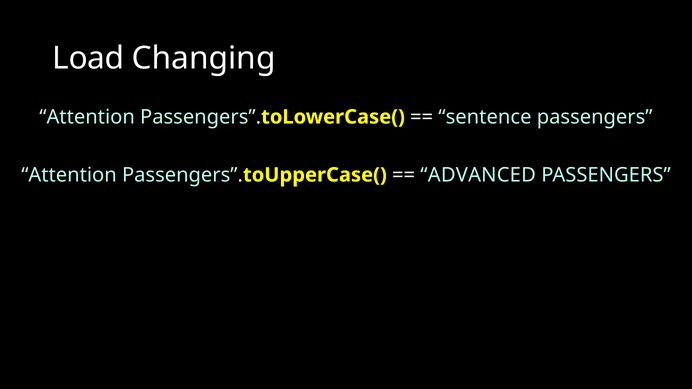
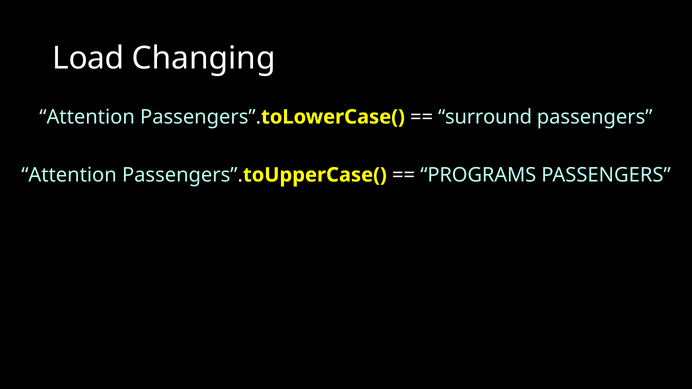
sentence: sentence -> surround (485, 117)
ADVANCED: ADVANCED -> PROGRAMS (478, 175)
